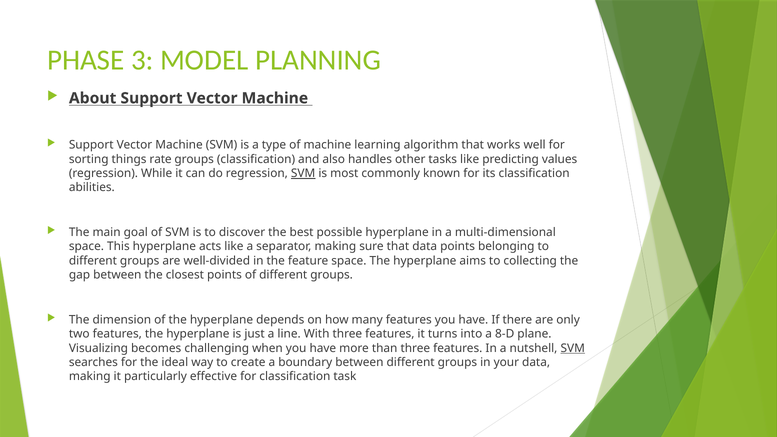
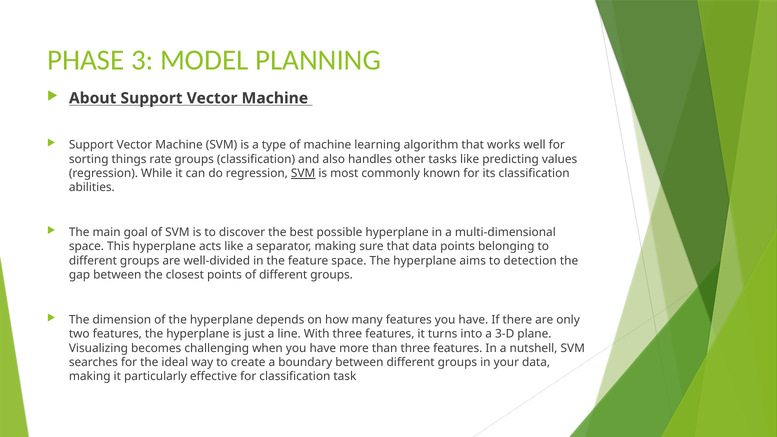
collecting: collecting -> detection (530, 261)
8-D: 8-D -> 3-D (505, 334)
SVM underline: present -> none (573, 348)
